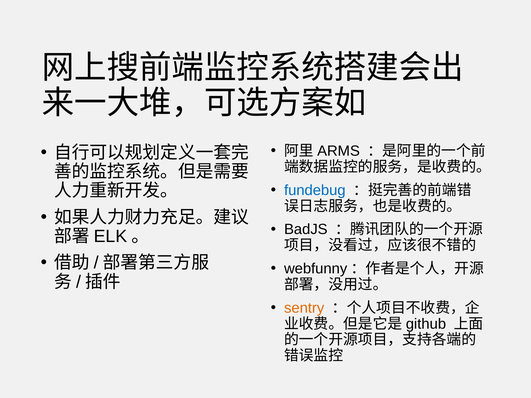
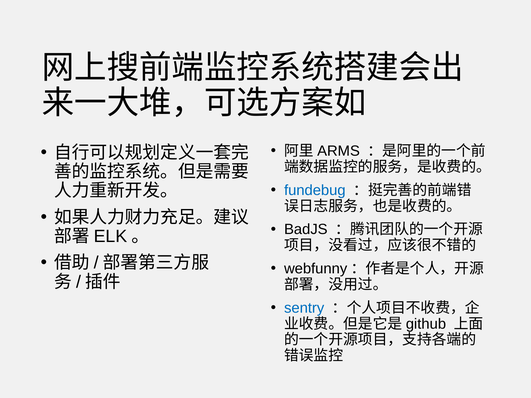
sentry colour: orange -> blue (304, 308)
